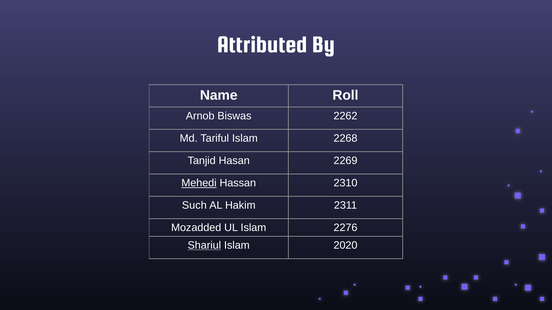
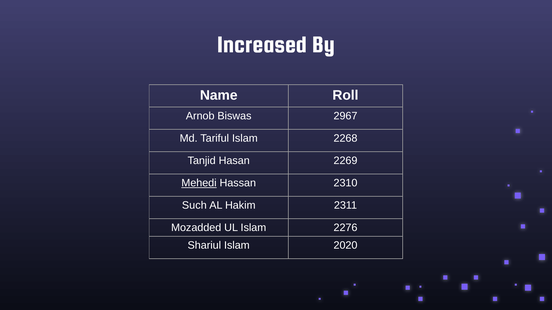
Attributed: Attributed -> Increased (262, 44)
2262: 2262 -> 2967 (345, 116)
Shariul underline: present -> none (204, 246)
